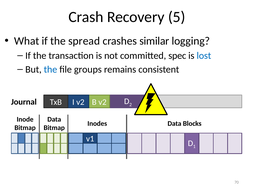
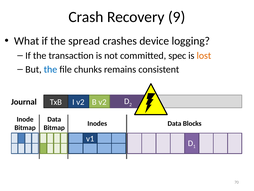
5: 5 -> 9 (177, 17)
similar: similar -> device (154, 41)
lost colour: blue -> orange (204, 55)
groups: groups -> chunks (88, 69)
